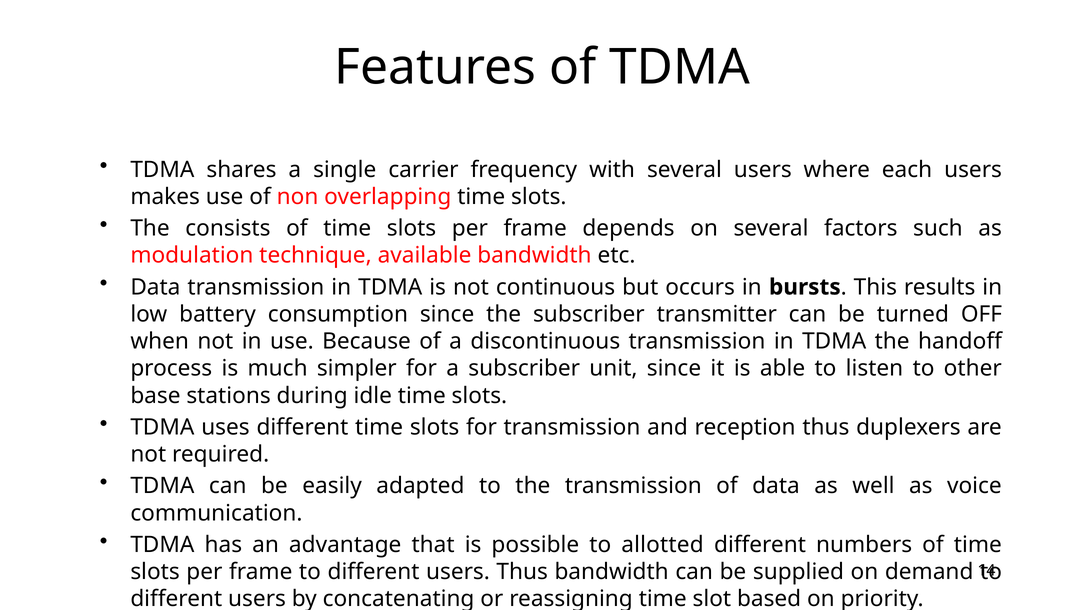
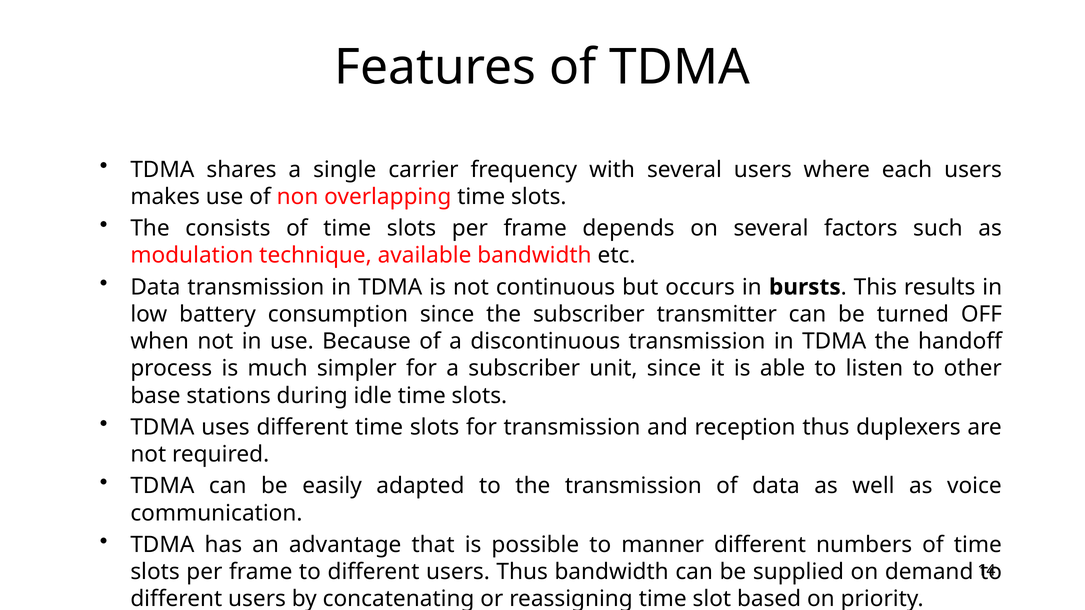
allotted: allotted -> manner (663, 545)
